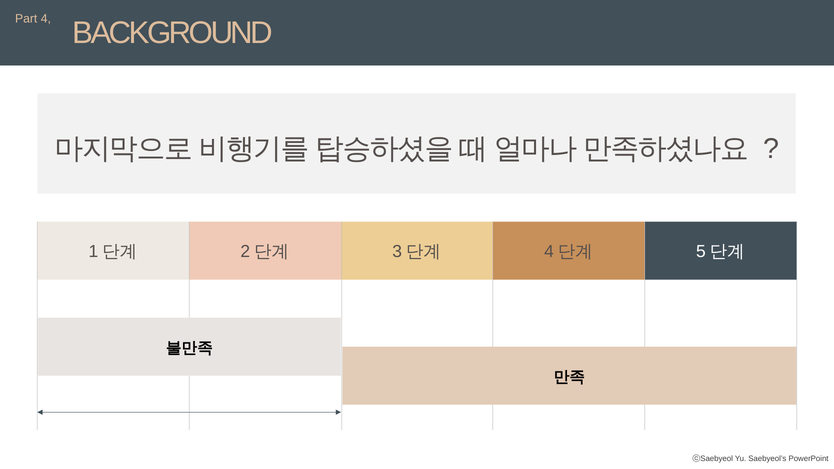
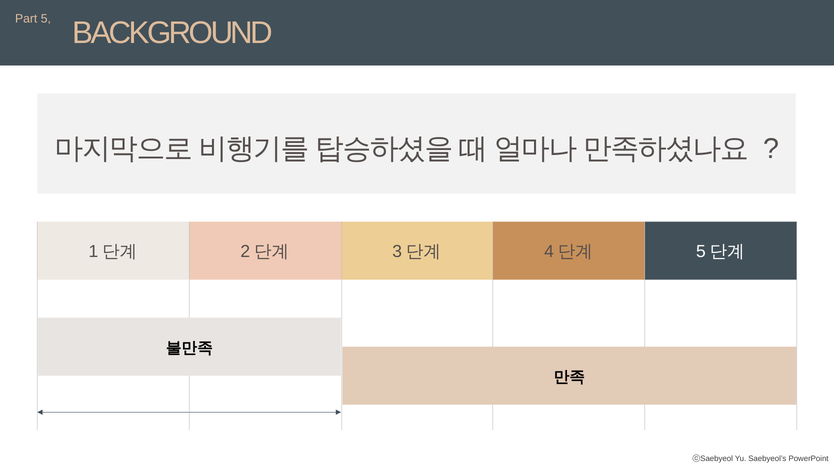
4: 4 -> 5 (46, 19)
